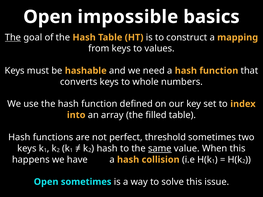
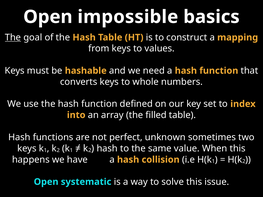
threshold: threshold -> unknown (165, 137)
same underline: present -> none (160, 149)
Open sometimes: sometimes -> systematic (86, 182)
